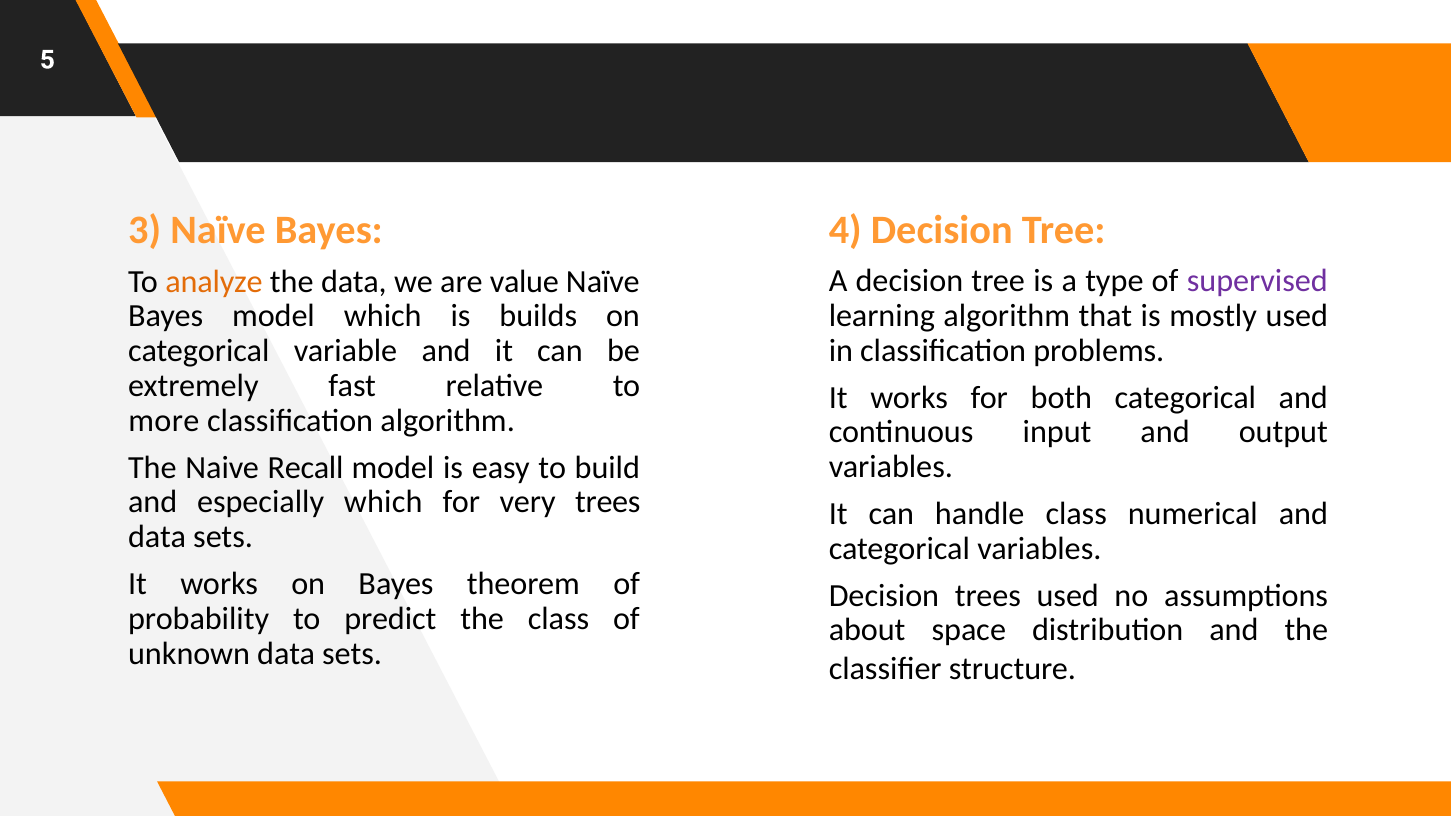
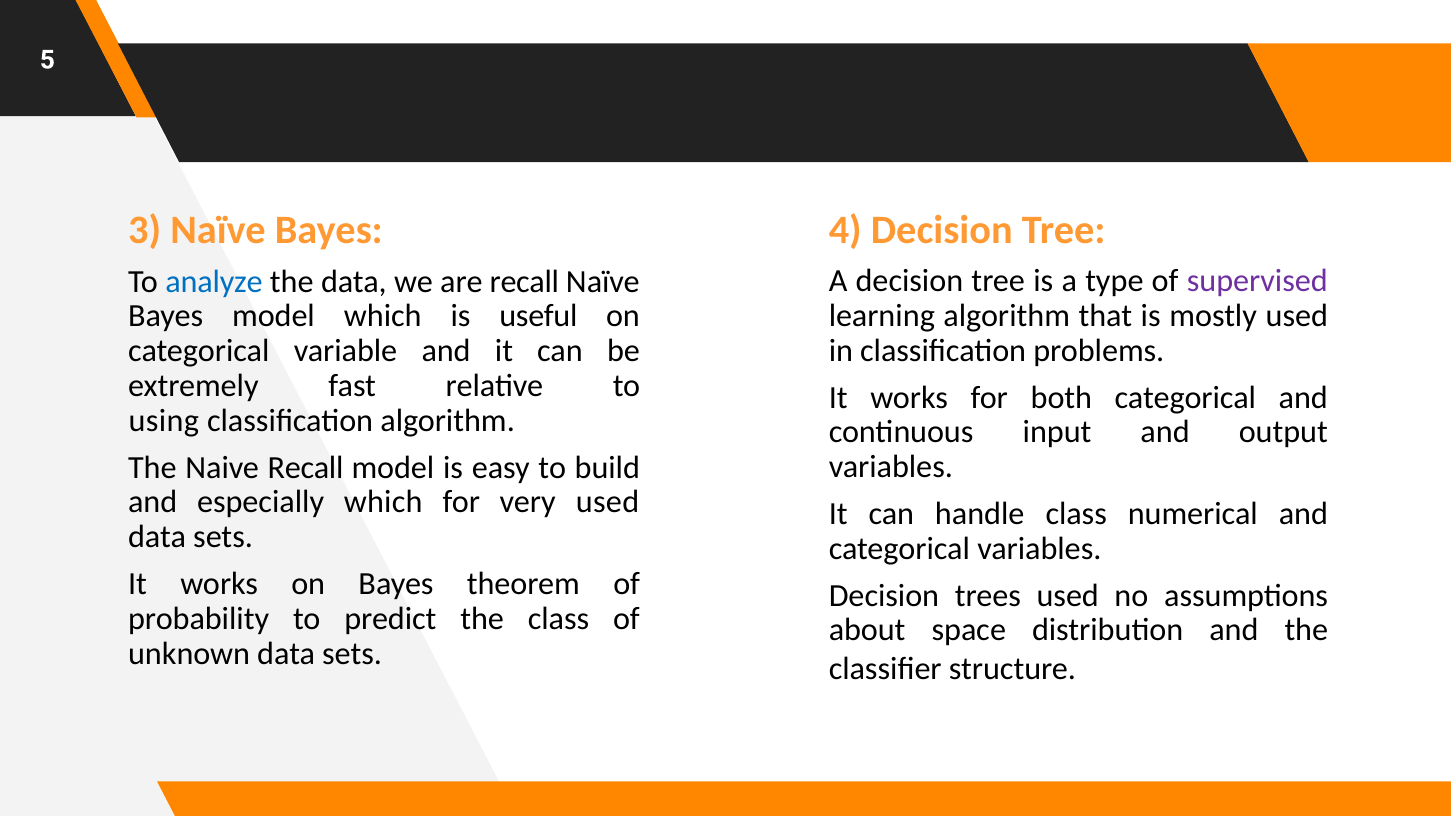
analyze colour: orange -> blue (214, 282)
are value: value -> recall (524, 282)
builds: builds -> useful (538, 316)
more: more -> using (164, 421)
very trees: trees -> used (608, 502)
